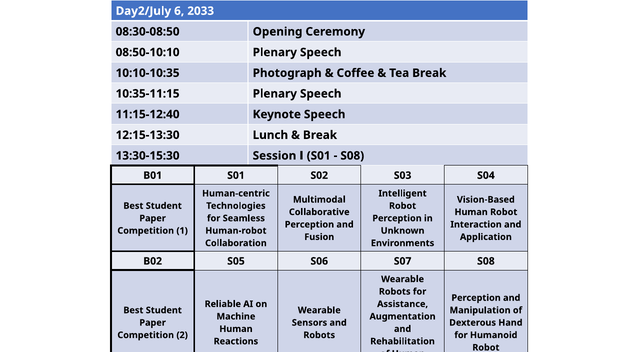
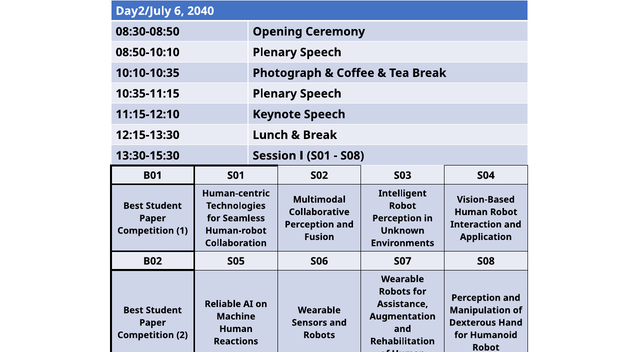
2033: 2033 -> 2040 (201, 11)
11:15-12:40: 11:15-12:40 -> 11:15-12:10 (148, 114)
